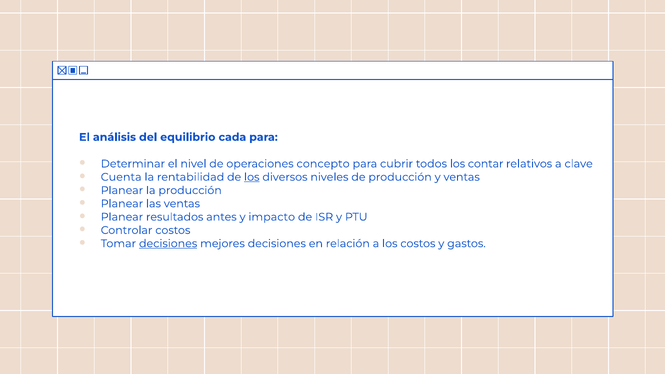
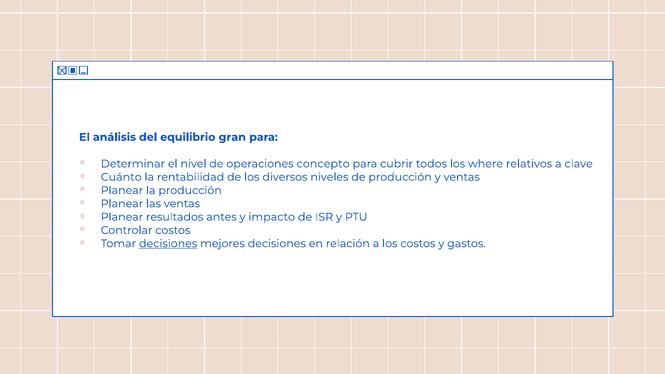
cada: cada -> gran (232, 137)
contar: contar -> where (486, 164)
Cuenta: Cuenta -> Cuánto (121, 177)
los underline: present -> none (252, 177)
